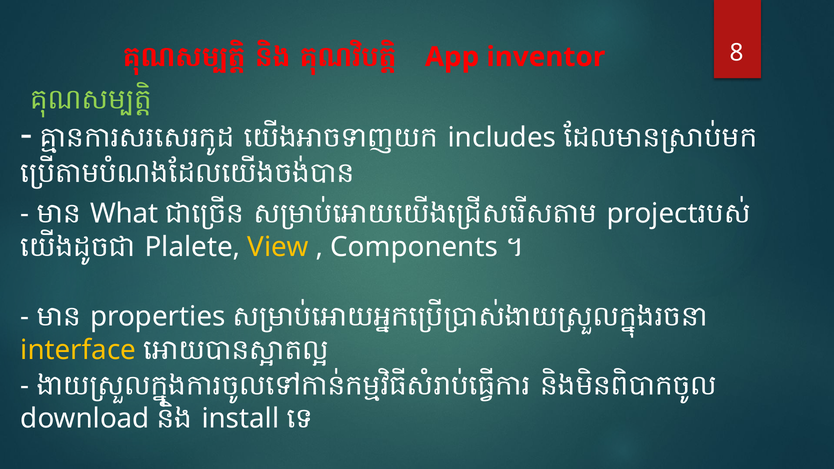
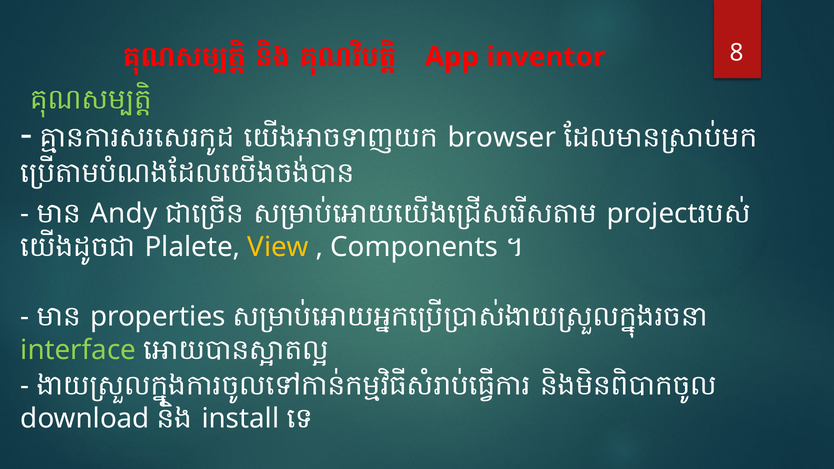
includes: includes -> browser (502, 138)
What: What -> Andy (124, 214)
interface colour: yellow -> light green (78, 350)
